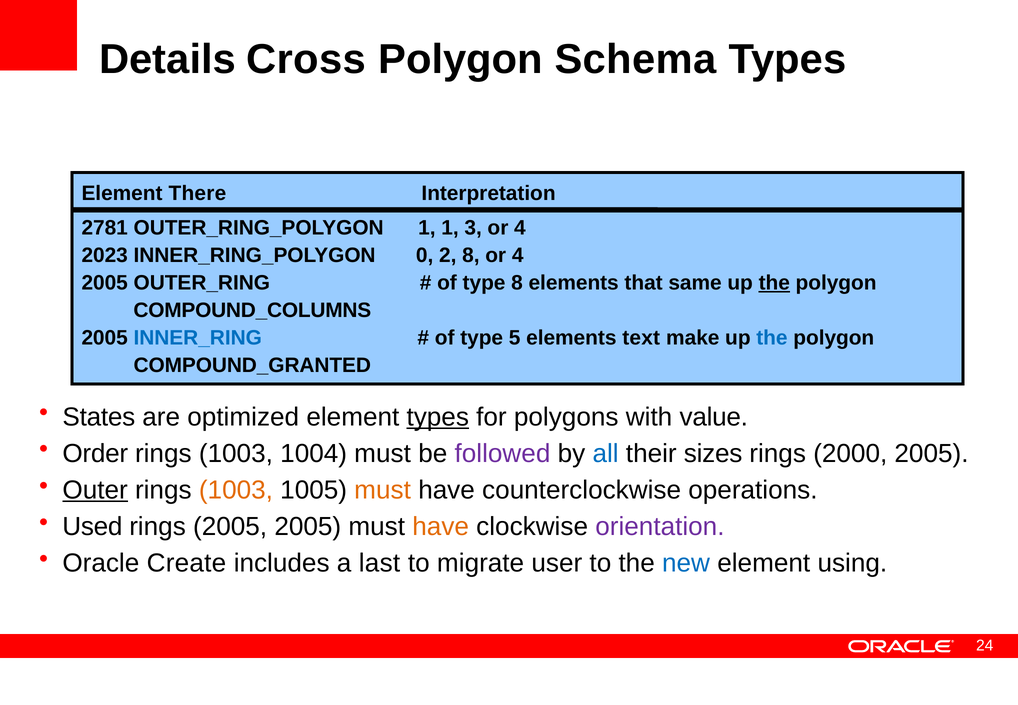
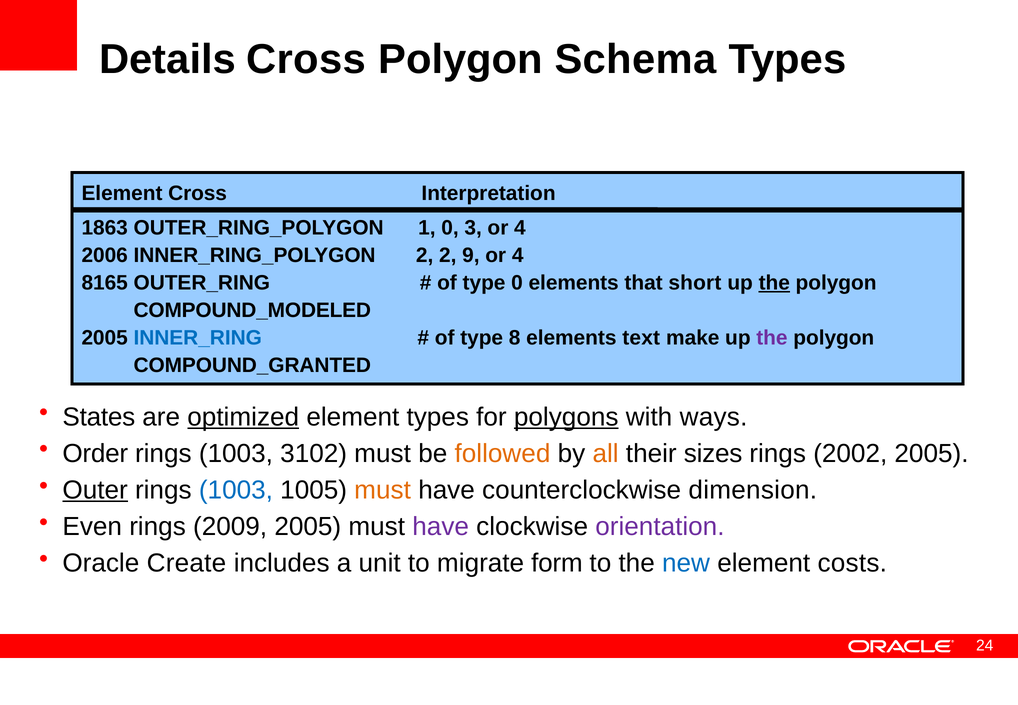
Element There: There -> Cross (198, 193)
2781: 2781 -> 1863 (105, 228)
1 1: 1 -> 0 (450, 228)
2023: 2023 -> 2006 (105, 255)
INNER_RING_POLYGON 0: 0 -> 2 (425, 255)
2 8: 8 -> 9 (471, 255)
2005: 2005 -> 8165 (105, 283)
type 8: 8 -> 0 (517, 283)
same: same -> short (695, 283)
COMPOUND_COLUMNS: COMPOUND_COLUMNS -> COMPOUND_MODELED (252, 310)
5: 5 -> 8 (515, 338)
the colour: blue -> purple (772, 338)
optimized underline: none -> present (243, 417)
types underline: present -> none (438, 417)
polygons underline: none -> present (566, 417)
value: value -> ways (714, 417)
1004: 1004 -> 3102 (314, 453)
followed colour: purple -> orange (502, 453)
all colour: blue -> orange (606, 453)
2000: 2000 -> 2002 (850, 453)
1003 colour: orange -> blue (236, 490)
operations: operations -> dimension (753, 490)
Used: Used -> Even (92, 527)
rings 2005: 2005 -> 2009 (230, 527)
have colour: orange -> purple (441, 527)
last: last -> unit (380, 563)
user: user -> form (557, 563)
using: using -> costs (852, 563)
